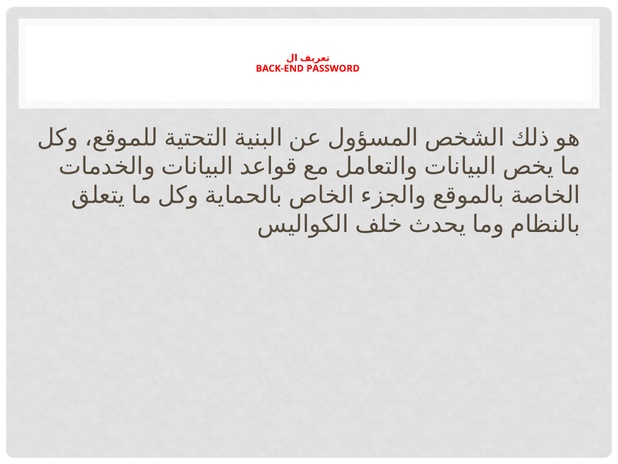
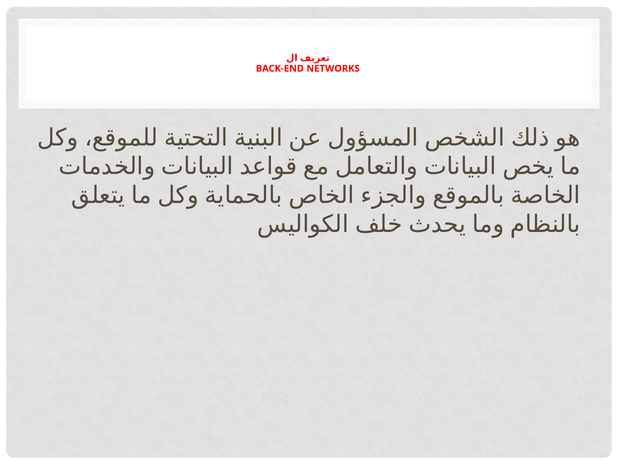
PASSWORD: PASSWORD -> NETWORKS (333, 68)
